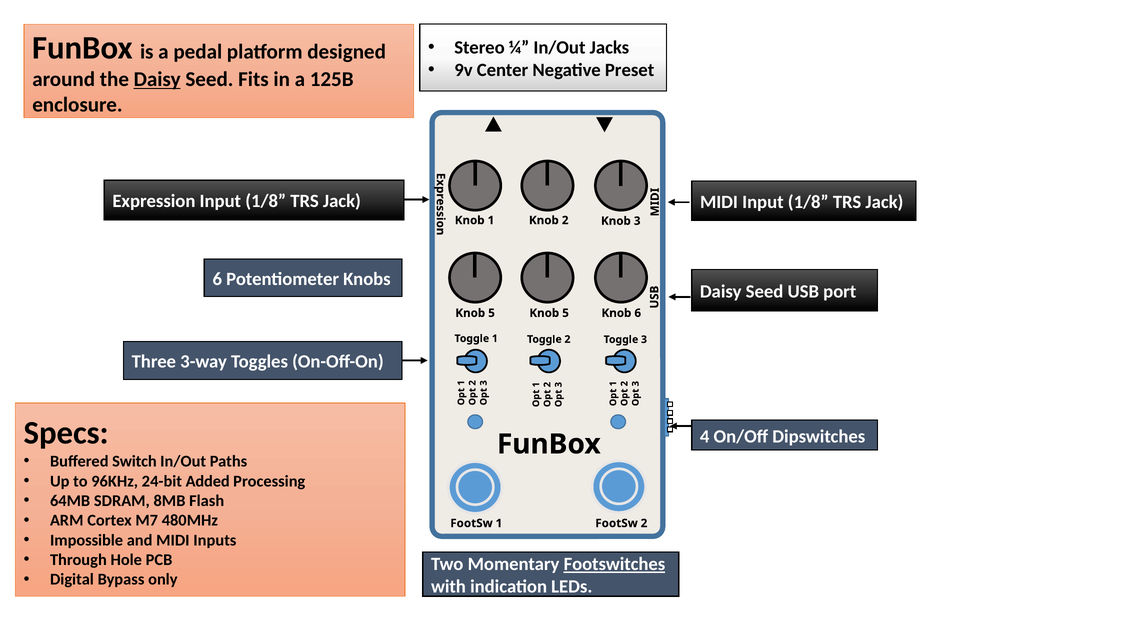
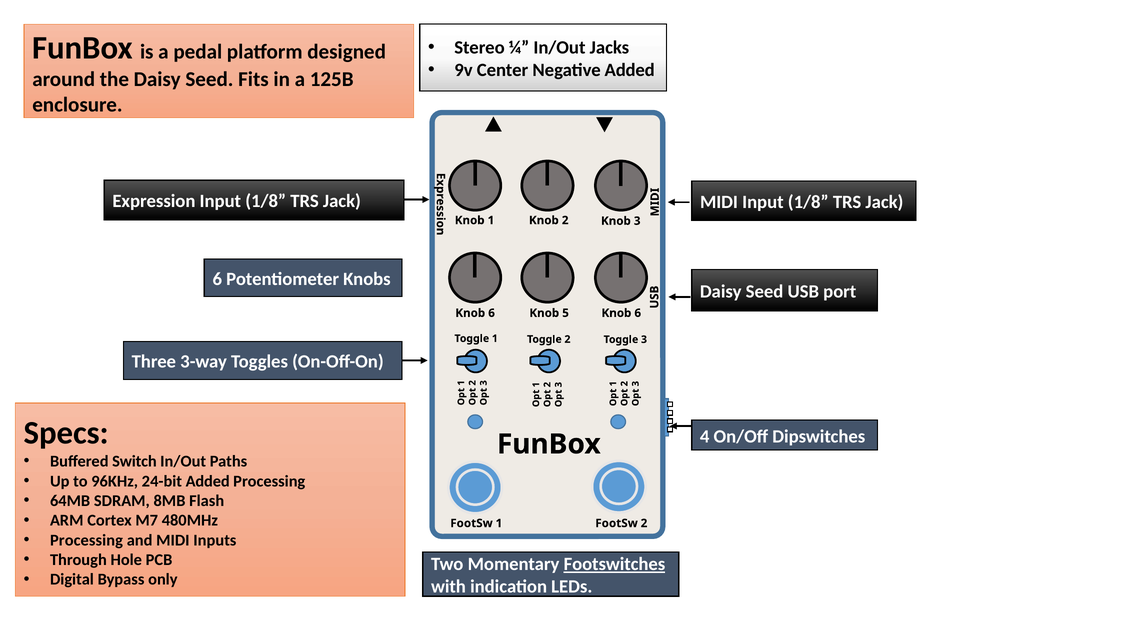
Negative Preset: Preset -> Added (630, 70)
Daisy underline: present -> none (157, 79)
5: 5 -> 6 (492, 313)
Impossible: Impossible -> Processing (86, 540)
